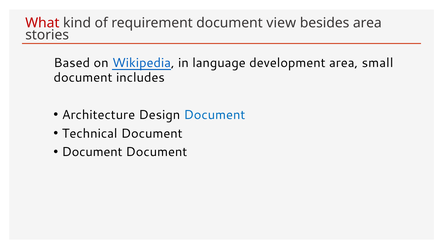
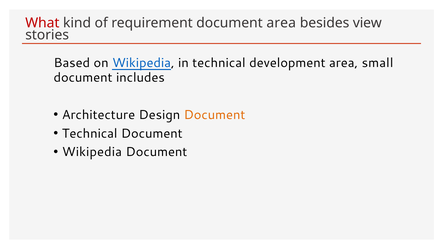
document view: view -> area (281, 23)
besides area: area -> view (367, 23)
in language: language -> technical (219, 63)
Document colour: blue -> orange (214, 115)
Document: Document -> Wikipedia (92, 152)
